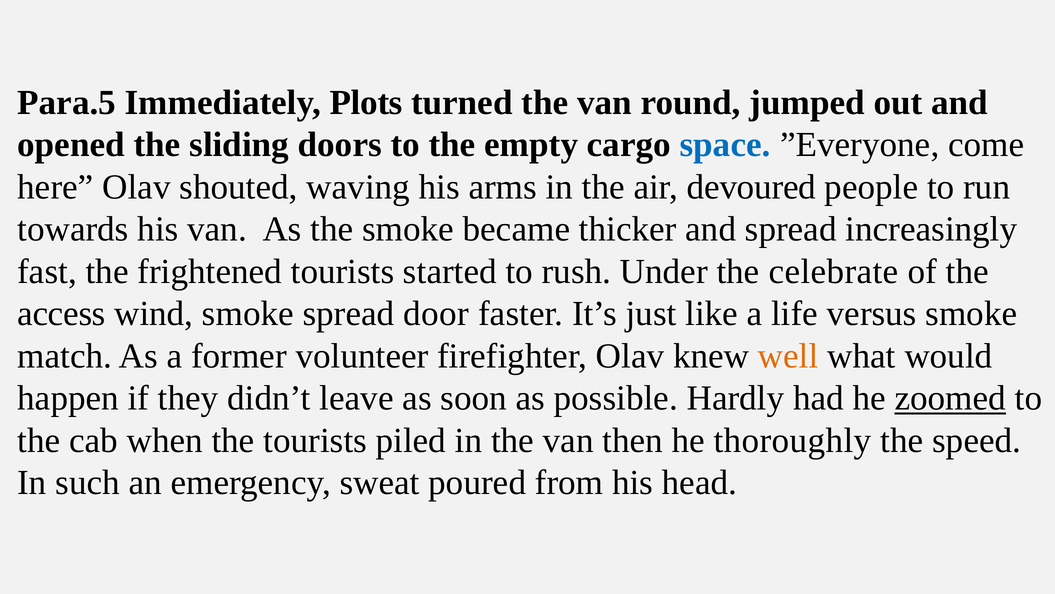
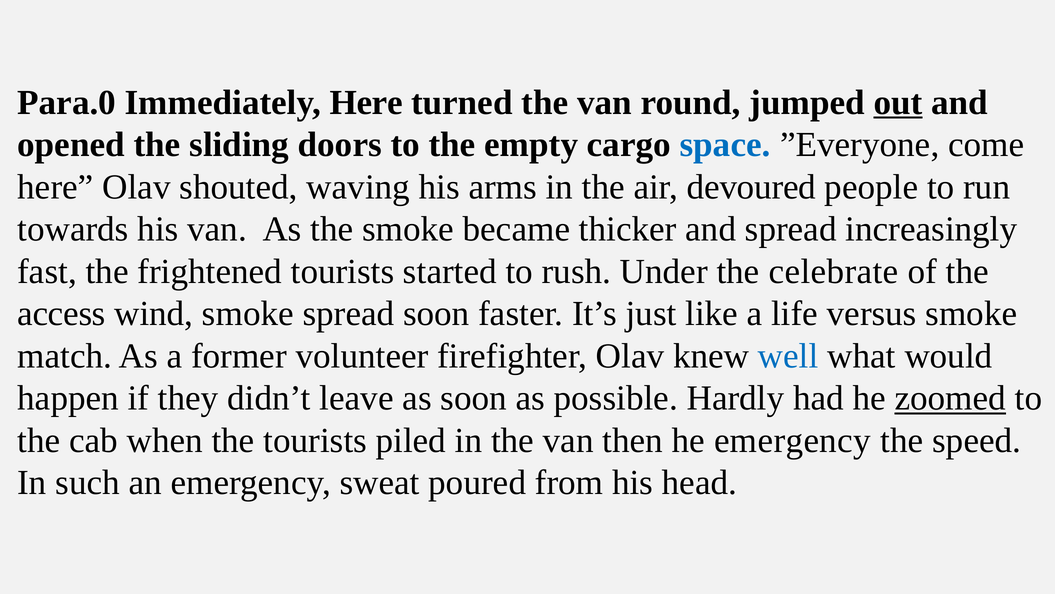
Para.5: Para.5 -> Para.0 (67, 102)
Immediately Plots: Plots -> Here (366, 102)
out underline: none -> present (898, 102)
spread door: door -> soon (436, 313)
well colour: orange -> blue (788, 356)
he thoroughly: thoroughly -> emergency (792, 440)
